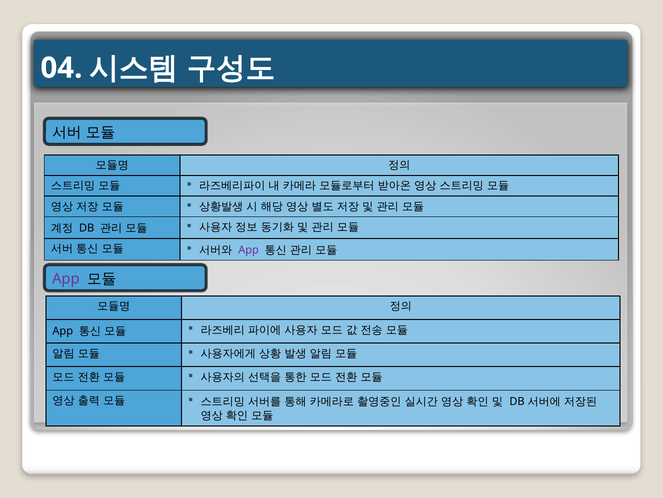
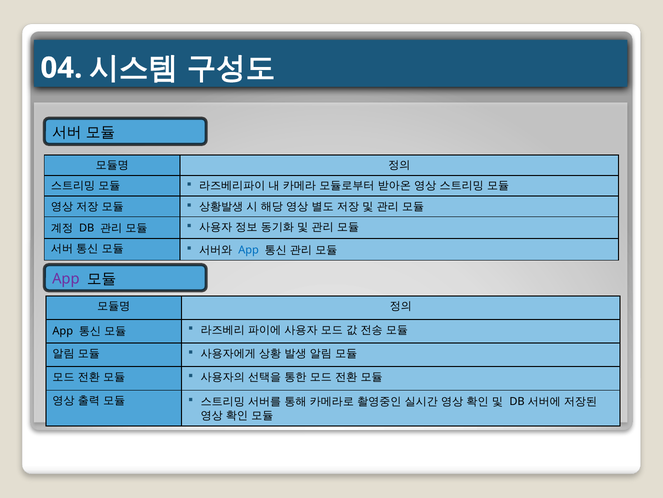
App colour: purple -> blue (249, 250)
